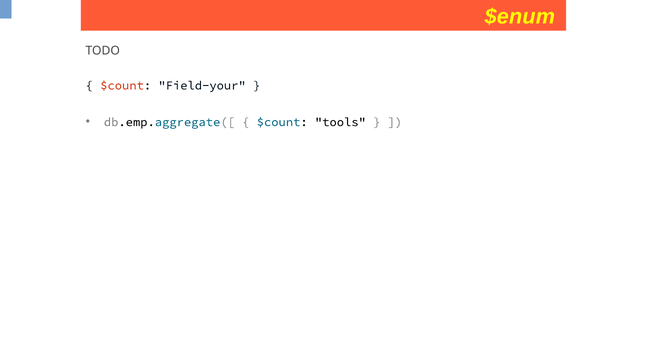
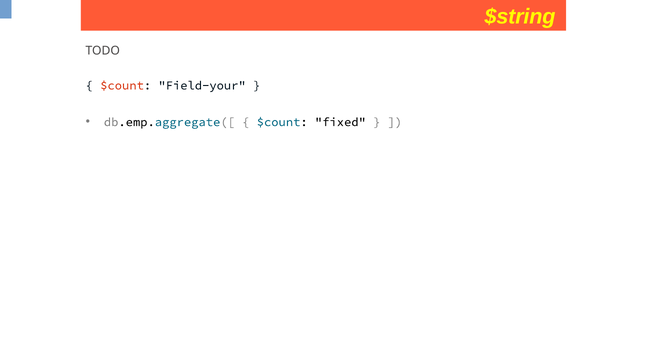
$enum: $enum -> $string (520, 17)
tools: tools -> fixed (340, 122)
